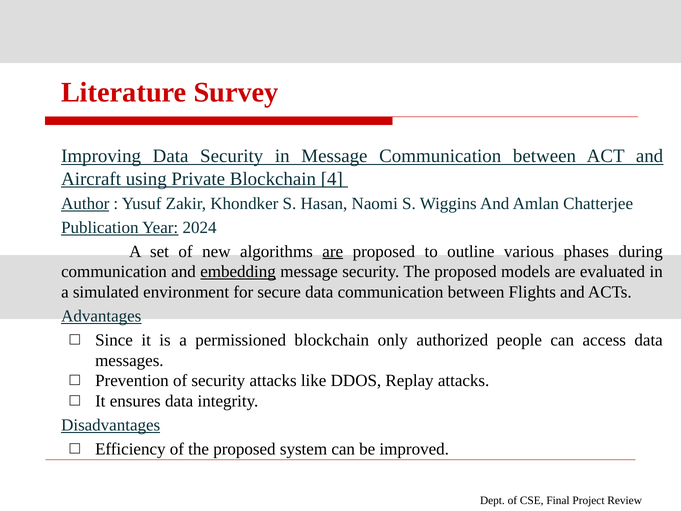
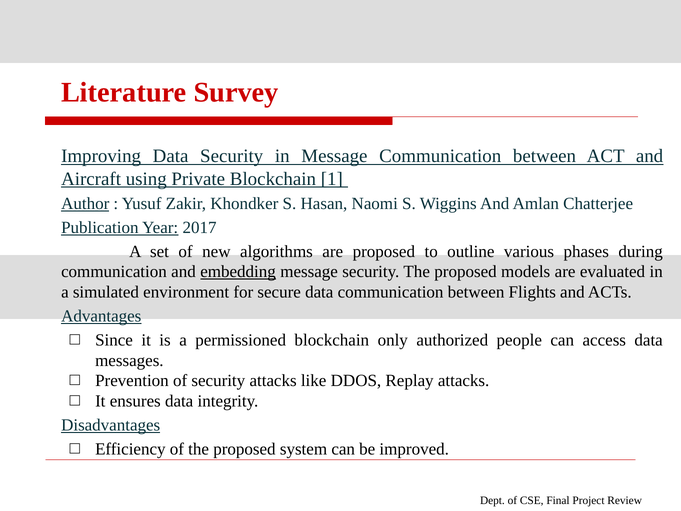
4: 4 -> 1 (332, 179)
2024: 2024 -> 2017 (200, 227)
are underline: present -> none (333, 251)
